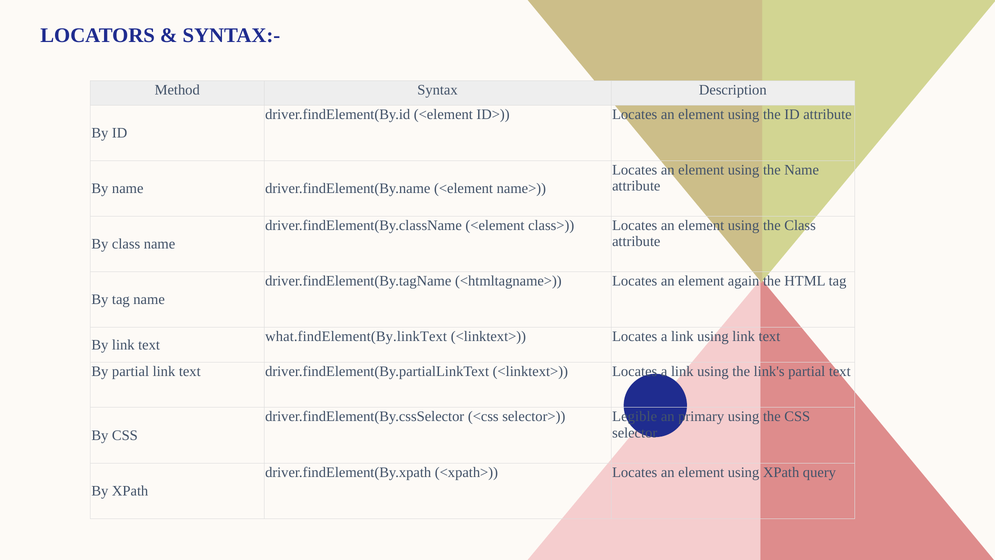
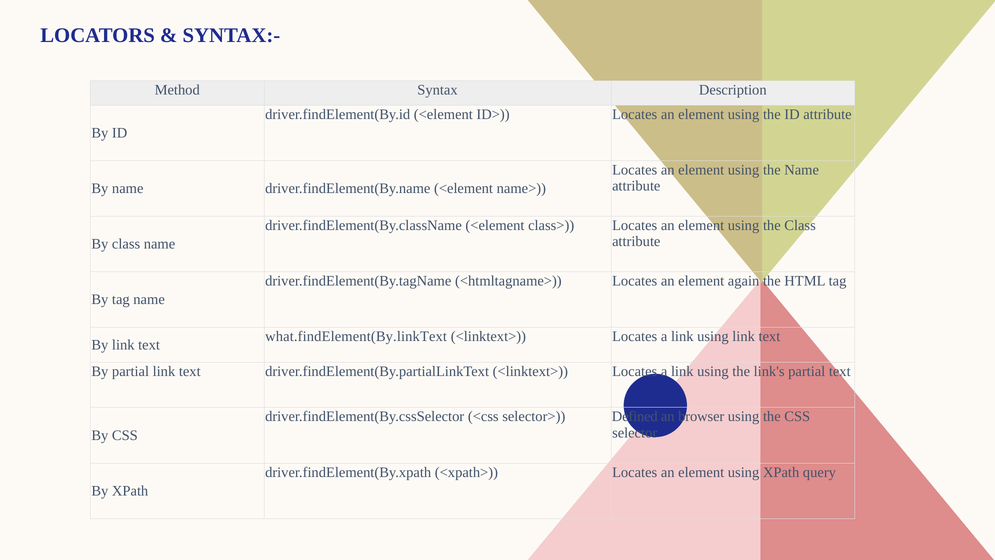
Legible: Legible -> Defined (635, 416)
primary: primary -> browser (701, 416)
